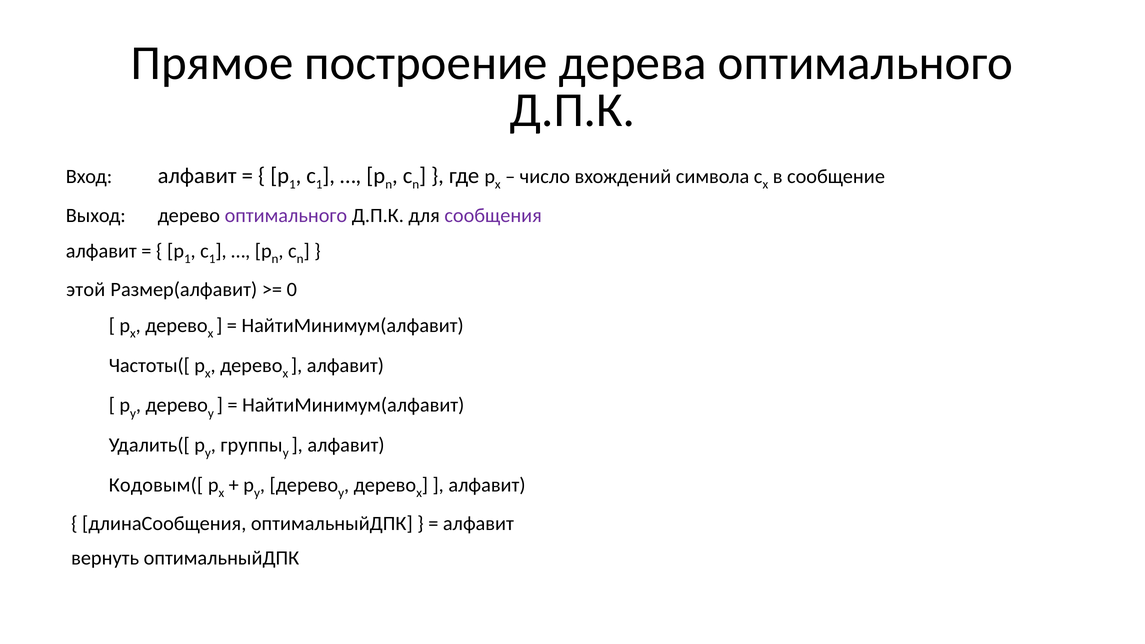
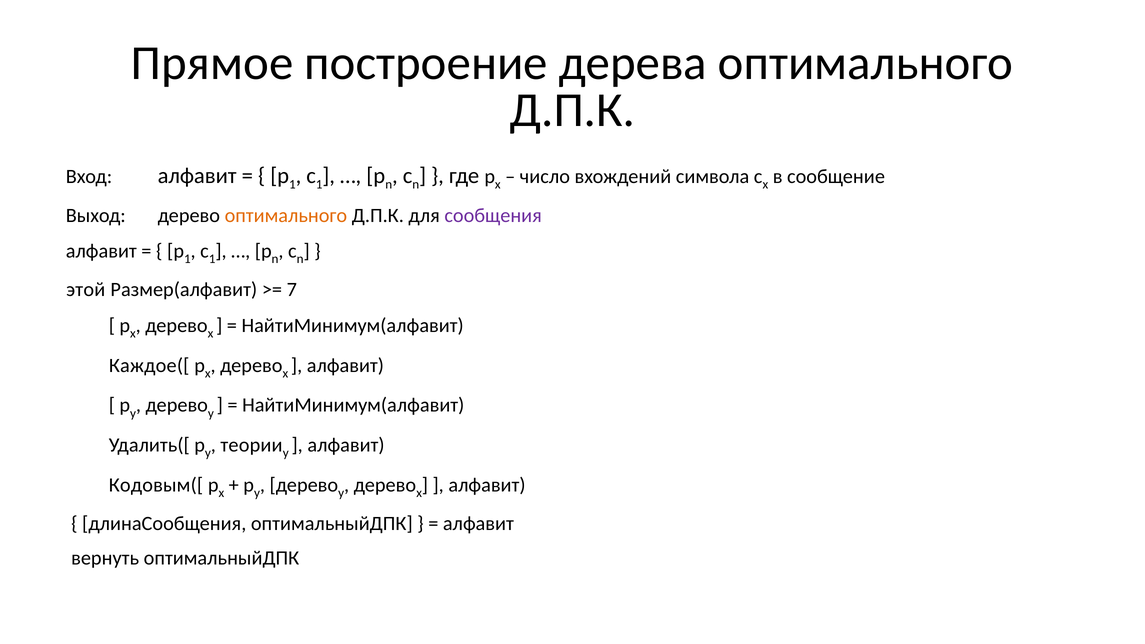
оптимального colour: purple -> orange (286, 215)
0: 0 -> 7 (292, 290)
Частоты([: Частоты([ -> Каждое([ (149, 365)
группы: группы -> теории (252, 445)
